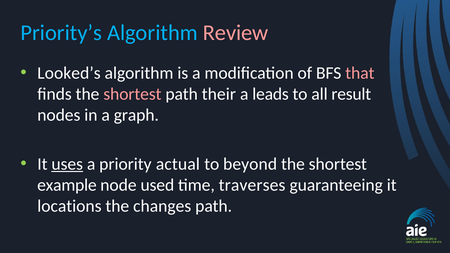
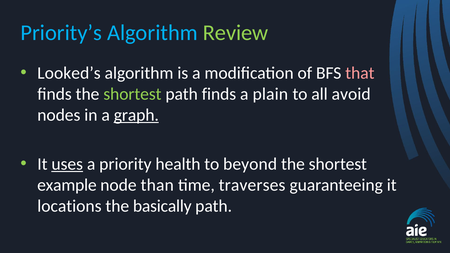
Review colour: pink -> light green (236, 33)
shortest colour: pink -> light green (132, 94)
path their: their -> finds (219, 94)
leads: leads -> plain (270, 94)
result: result -> avoid (351, 94)
graph underline: none -> present (136, 115)
actual: actual -> health (178, 164)
used: used -> than (157, 185)
changes: changes -> basically (162, 206)
